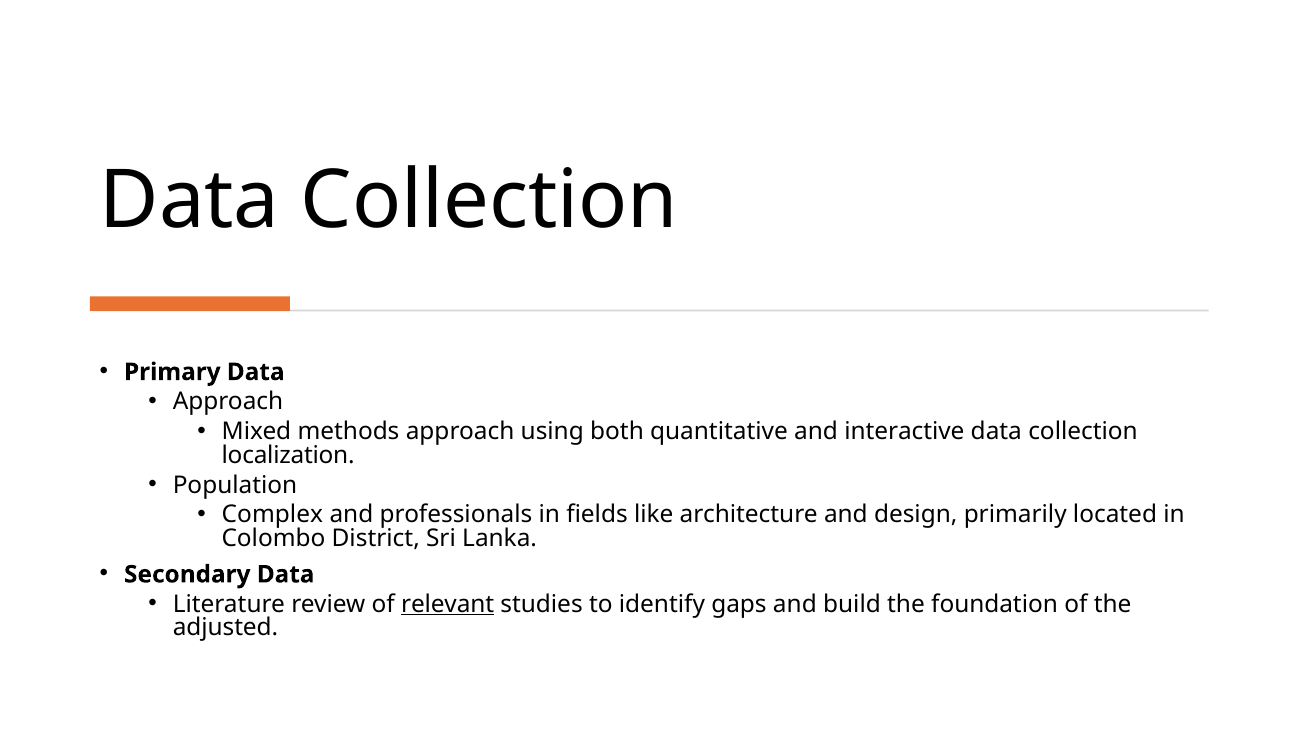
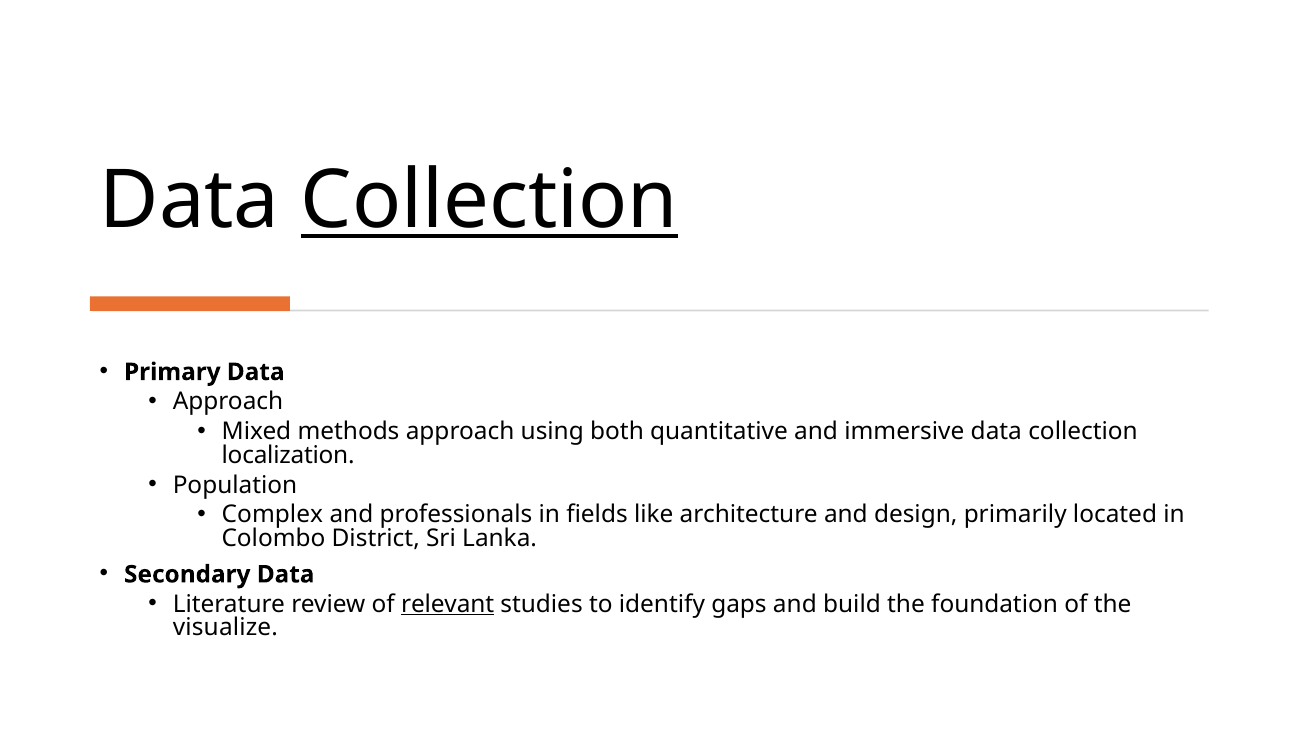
Collection underline: none -> present (489, 201)
interactive: interactive -> immersive (904, 432)
adjusted: adjusted -> visualize (225, 628)
